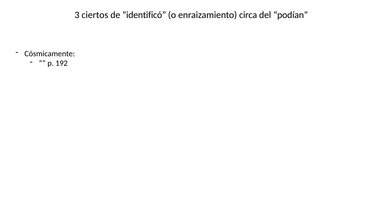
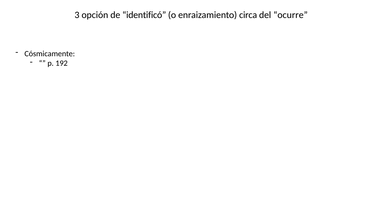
ciertos: ciertos -> opción (95, 15)
podían: podían -> ocurre (291, 15)
